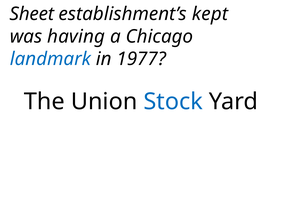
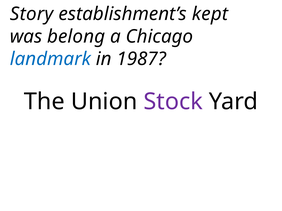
Sheet: Sheet -> Story (32, 14)
having: having -> belong (76, 37)
1977: 1977 -> 1987 (141, 59)
Stock colour: blue -> purple (173, 102)
